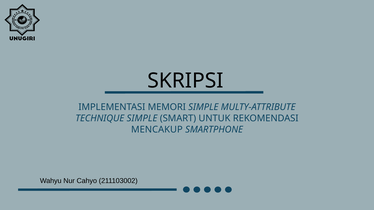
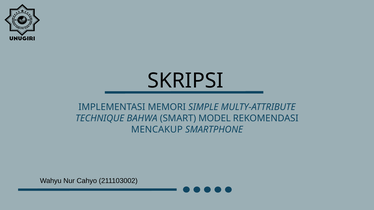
TECHNIQUE SIMPLE: SIMPLE -> BAHWA (142, 118)
UNTUK: UNTUK -> MODEL (215, 118)
